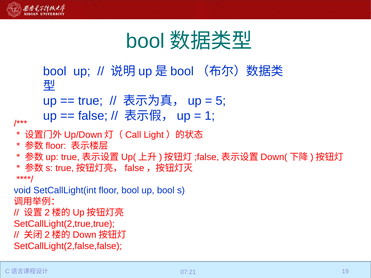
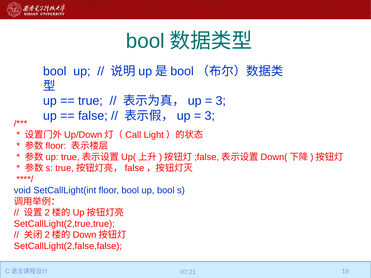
5: 5 -> 3 (221, 101)
1: 1 -> 3 (210, 116)
